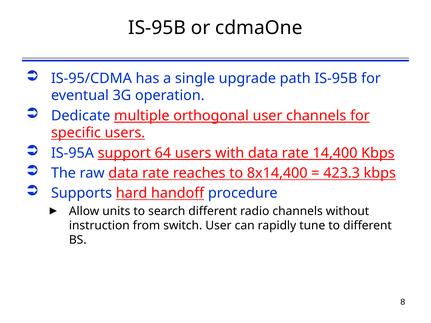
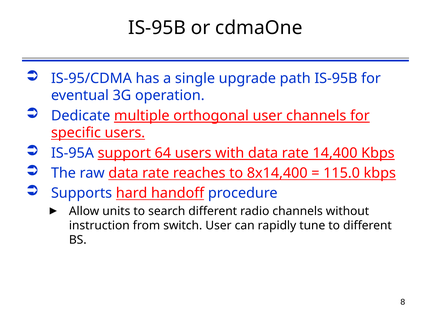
423.3: 423.3 -> 115.0 (342, 173)
